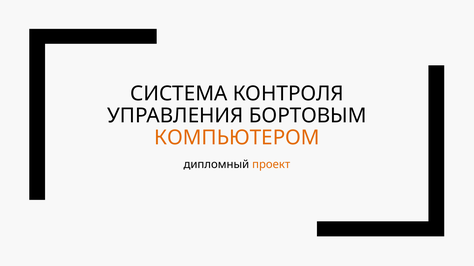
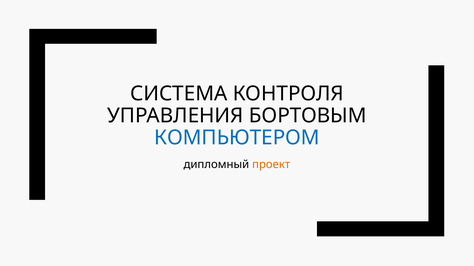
КОМПЬЮТЕРОМ colour: orange -> blue (237, 138)
